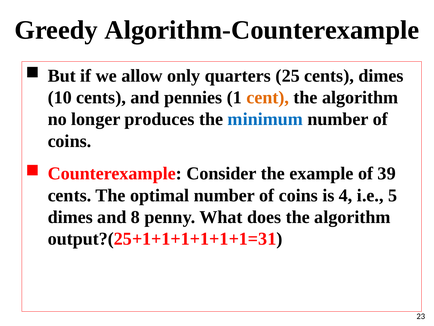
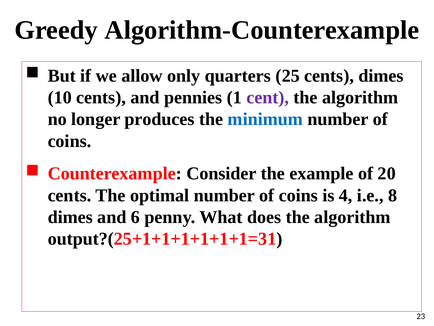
cent colour: orange -> purple (268, 97)
39: 39 -> 20 (387, 173)
5: 5 -> 8 (393, 195)
8: 8 -> 6 (136, 217)
